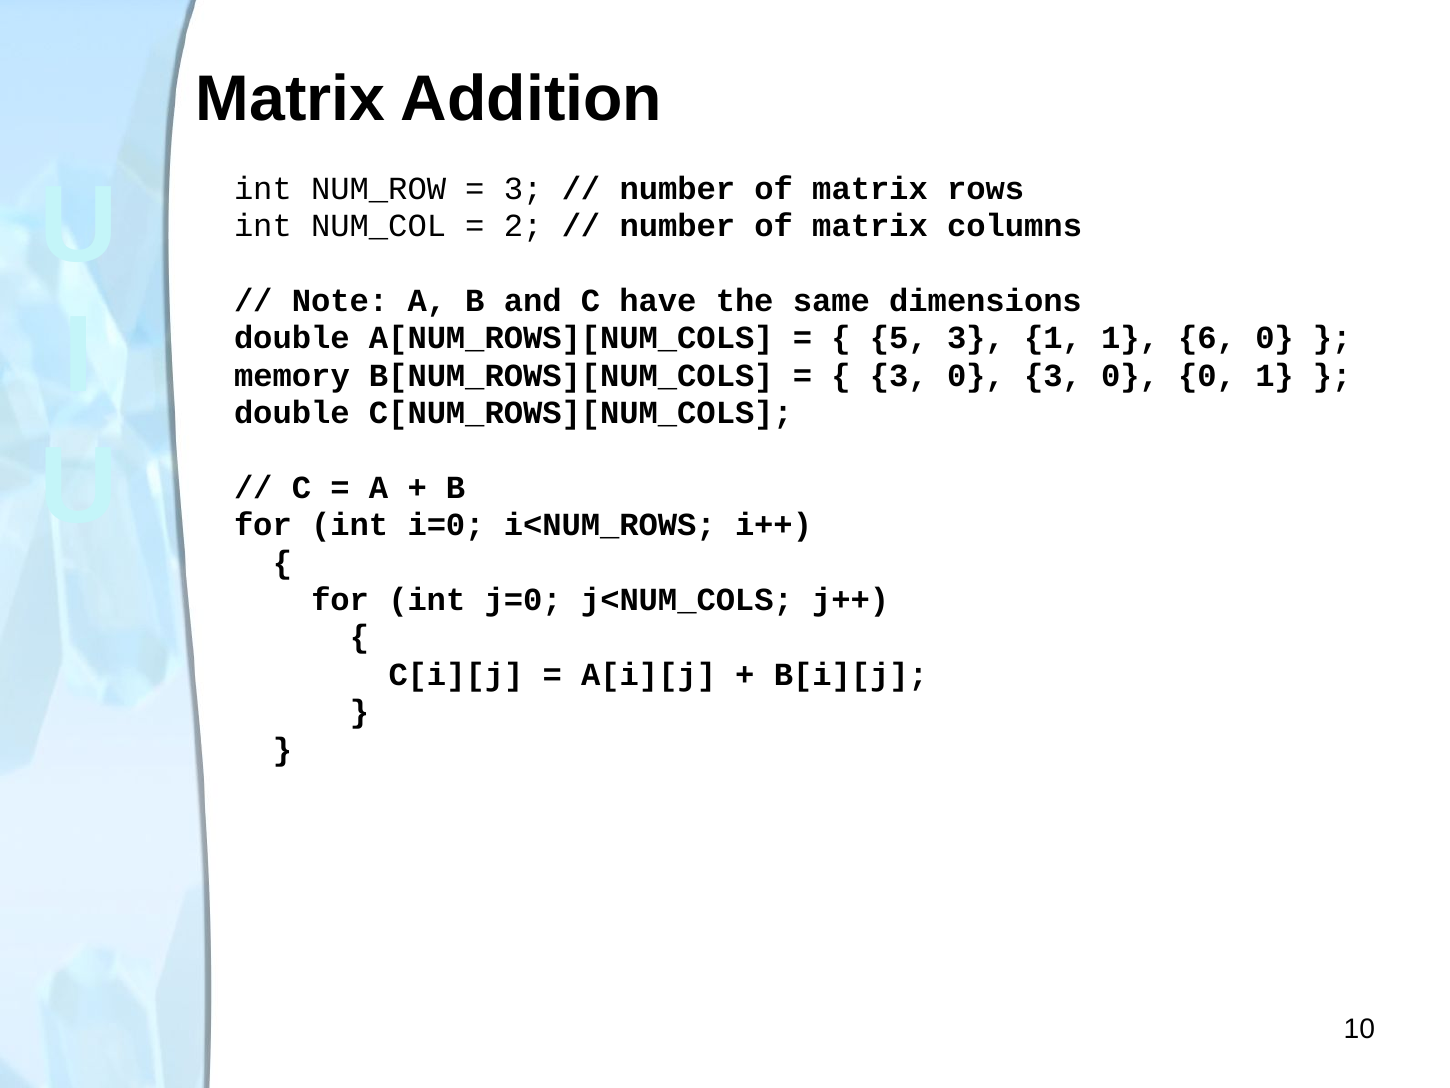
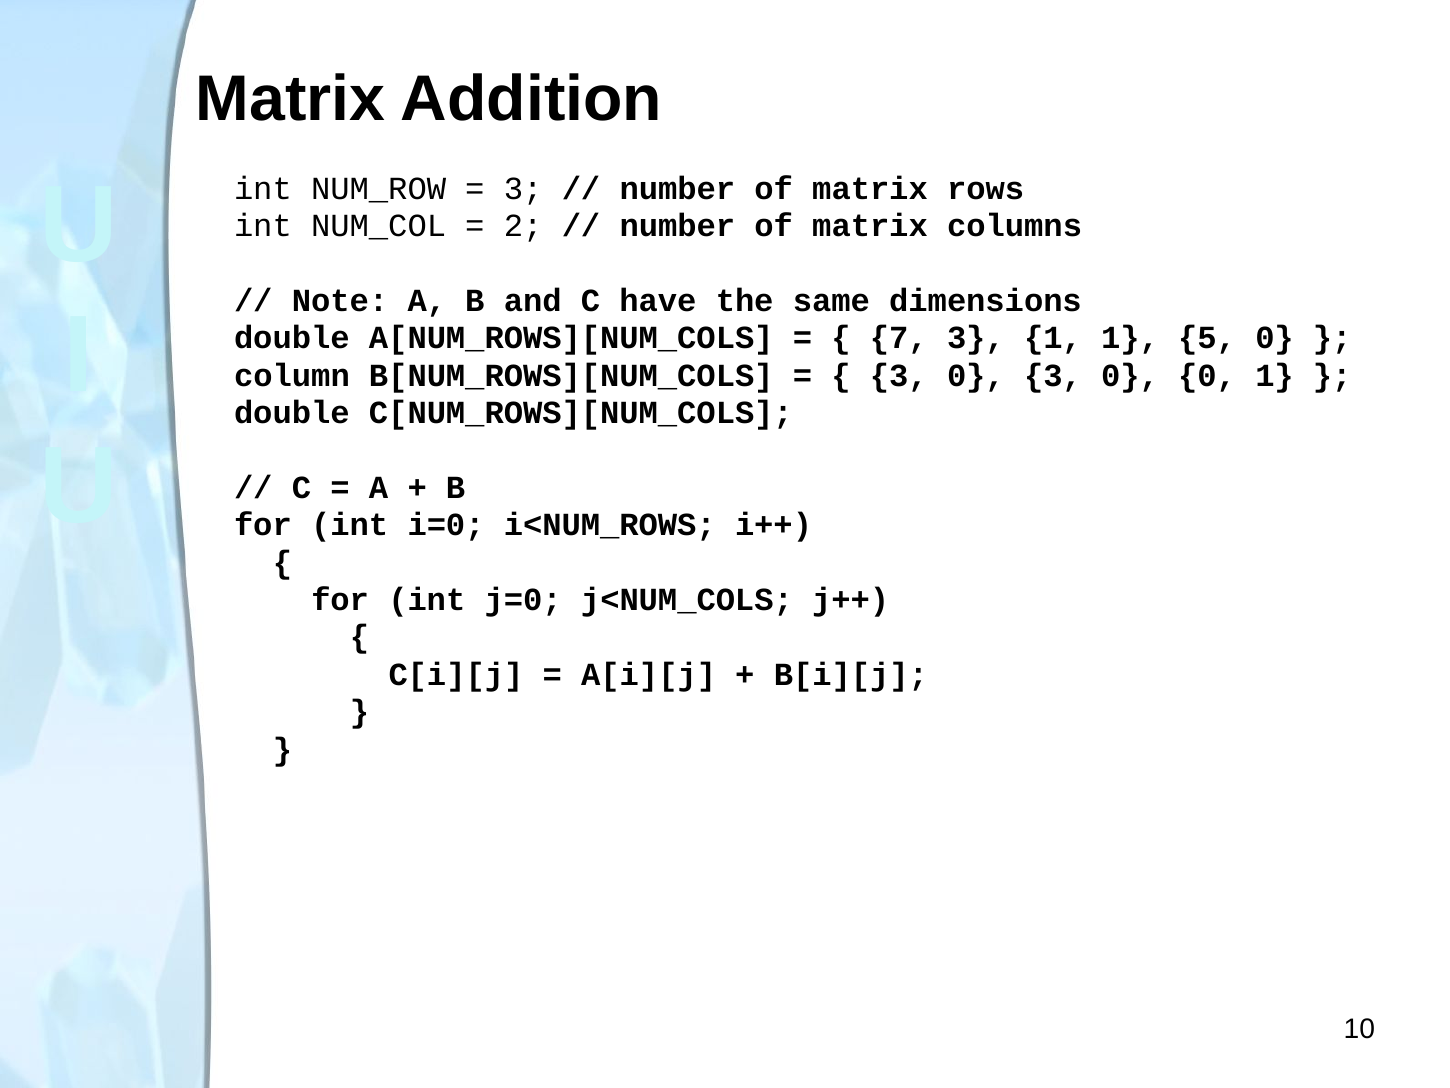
5: 5 -> 7 (899, 338)
6: 6 -> 5 (1207, 338)
memory: memory -> column (292, 375)
